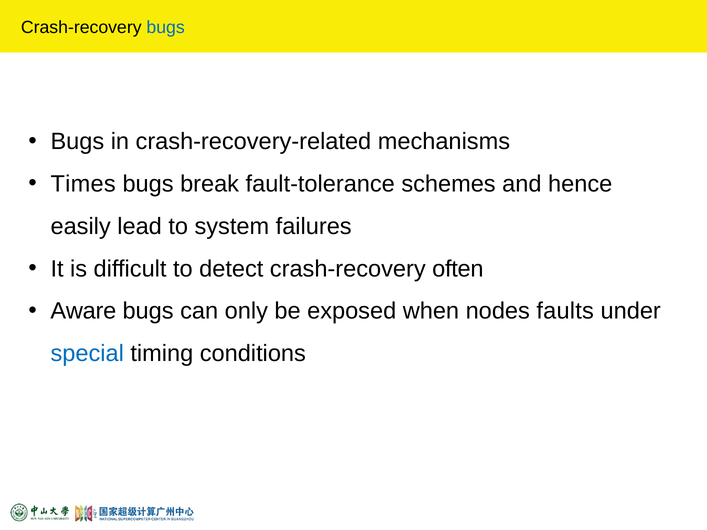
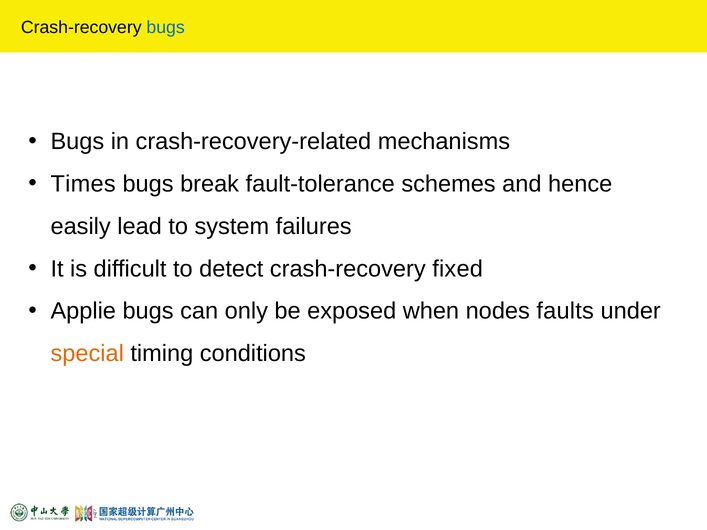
often: often -> fixed (458, 269)
Aware: Aware -> Applie (83, 311)
special colour: blue -> orange (87, 354)
